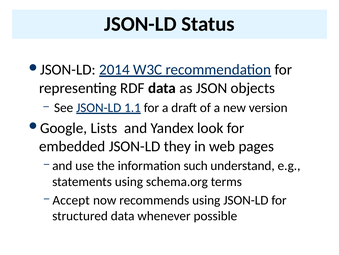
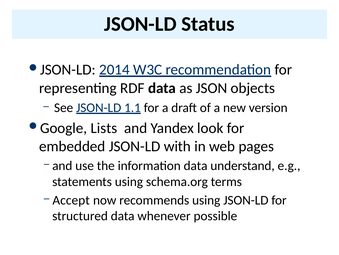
they: they -> with (177, 146)
information such: such -> data (196, 165)
